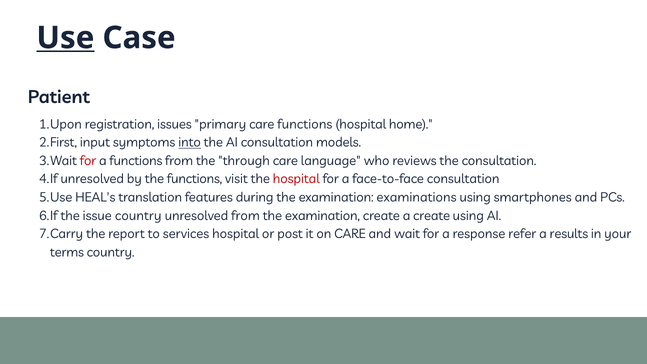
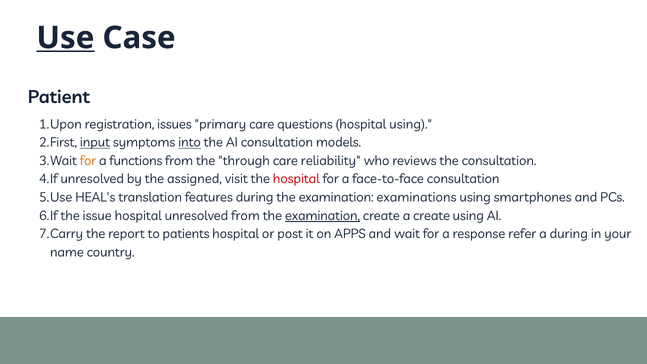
care functions: functions -> questions (305, 124)
hospital home: home -> using (411, 124)
input underline: none -> present (95, 143)
for colour: red -> orange (88, 161)
language: language -> reliability (331, 161)
the functions: functions -> assigned (194, 179)
issue country: country -> hospital (138, 216)
examination underline: none -> present (322, 216)
services: services -> patients (186, 234)
on CARE: CARE -> APPS (350, 234)
a results: results -> during (569, 234)
terms: terms -> name (67, 252)
